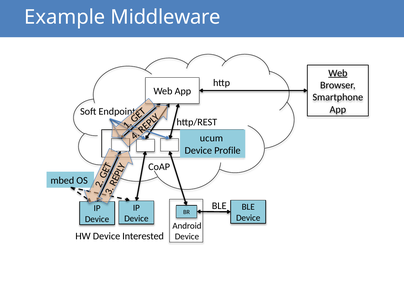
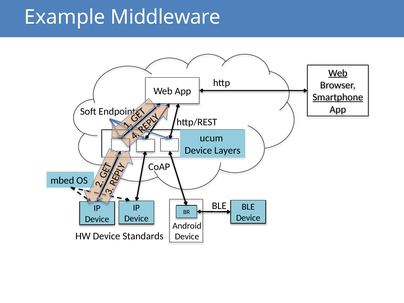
Smartphone underline: none -> present (338, 97)
Profile: Profile -> Layers (227, 150)
Interested: Interested -> Standards (143, 236)
